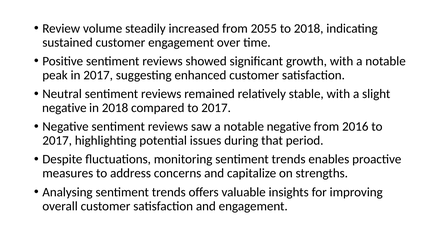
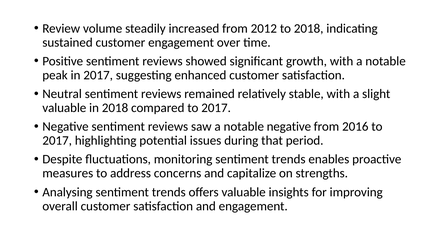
2055: 2055 -> 2012 (264, 28)
negative: negative -> valuable (64, 108)
